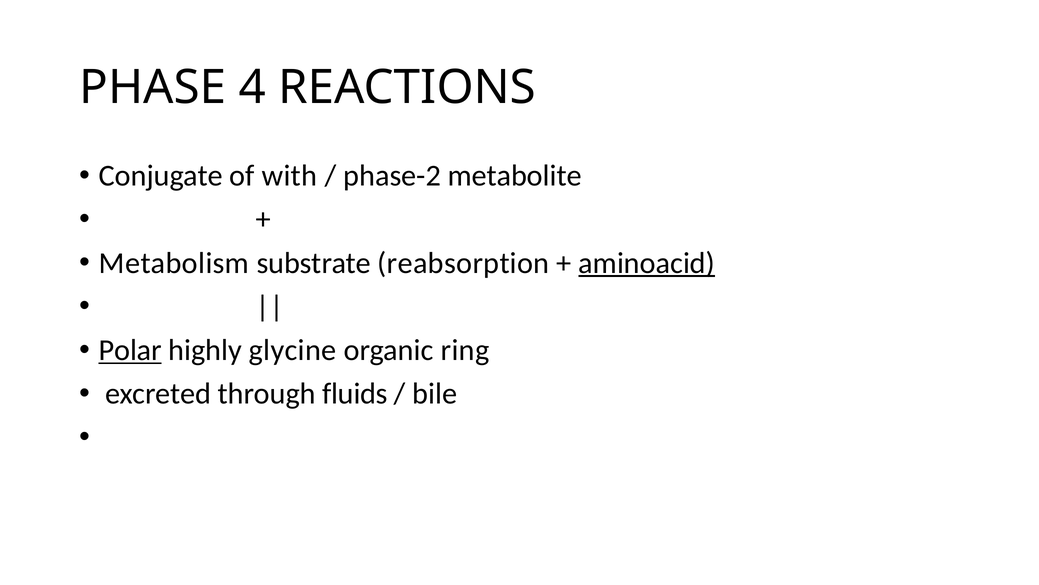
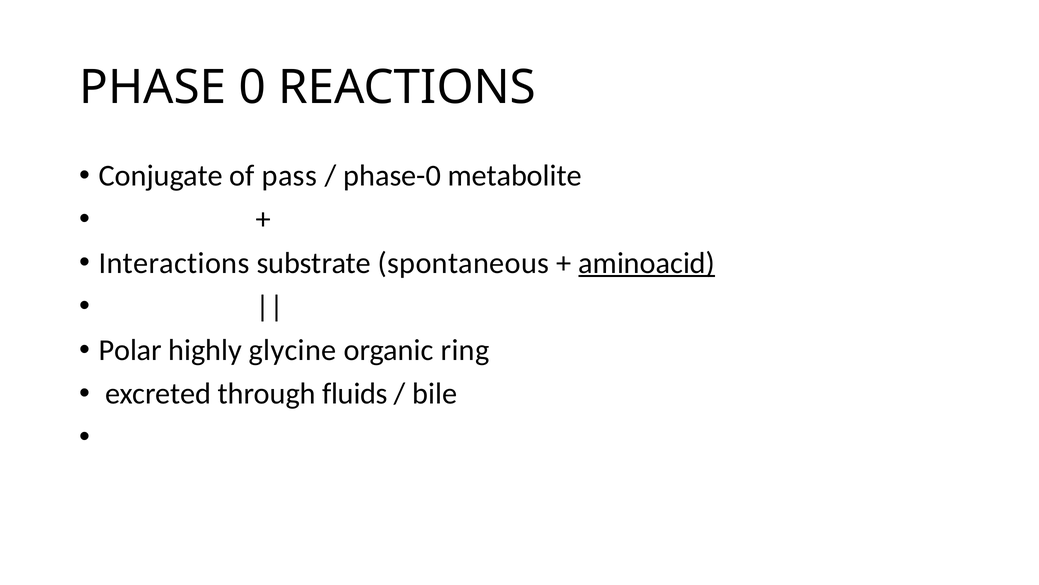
4: 4 -> 0 (252, 87)
with: with -> pass (289, 176)
phase-2: phase-2 -> phase-0 (392, 176)
Metabolism: Metabolism -> Interactions (174, 263)
reabsorption: reabsorption -> spontaneous (463, 263)
Polar underline: present -> none (130, 350)
